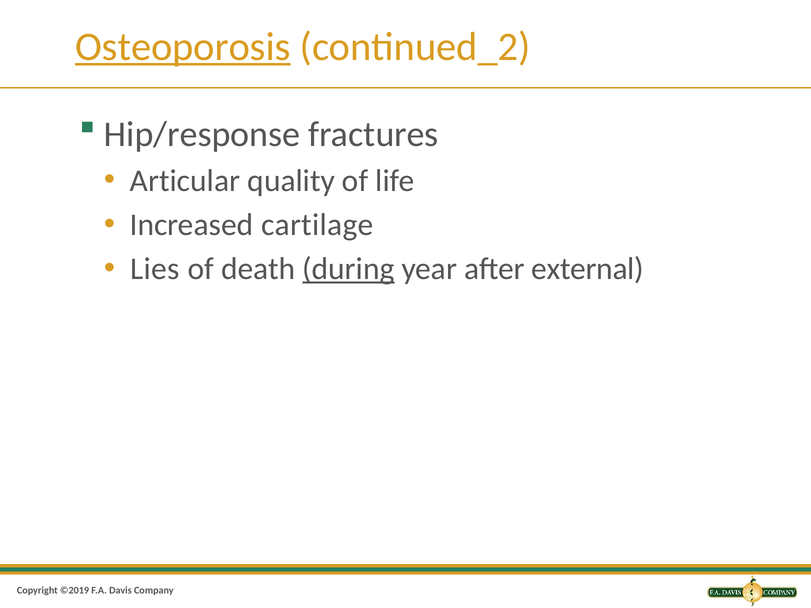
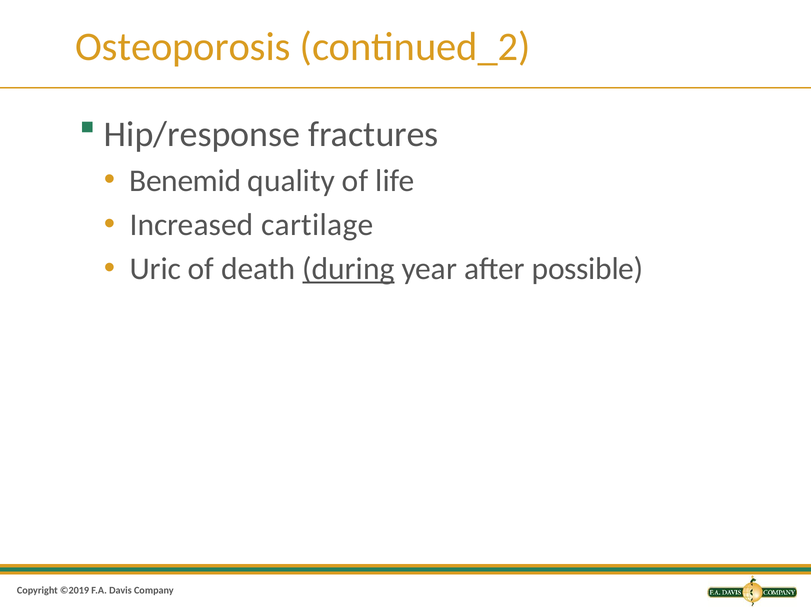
Osteoporosis underline: present -> none (183, 47)
Articular: Articular -> Benemid (185, 181)
Lies: Lies -> Uric (155, 269)
external: external -> possible (588, 269)
